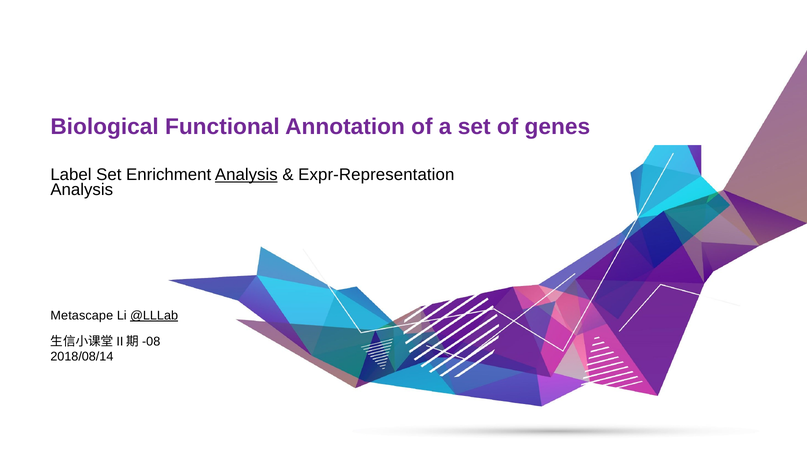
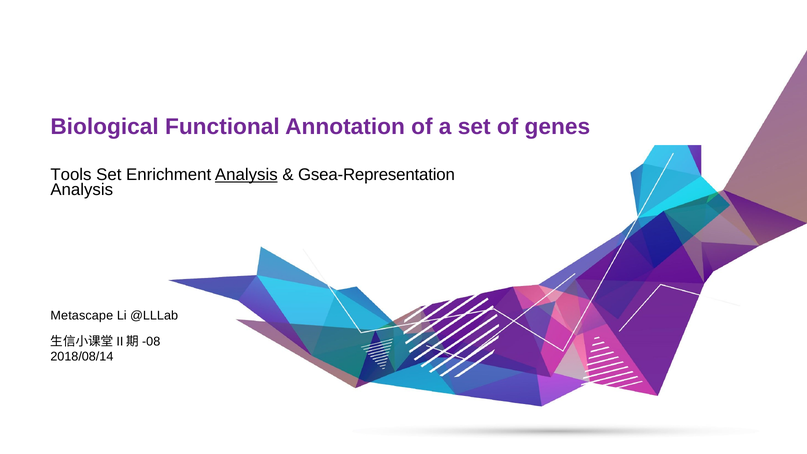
Label: Label -> Tools (71, 175)
Expr-Representation: Expr-Representation -> Gsea-Representation (376, 175)
@LLLab underline: present -> none (154, 316)
